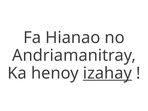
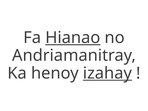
Hianao underline: none -> present (73, 38)
